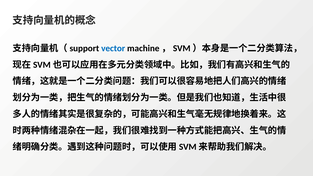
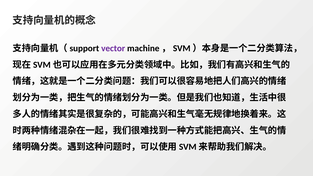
vector colour: blue -> purple (113, 48)
